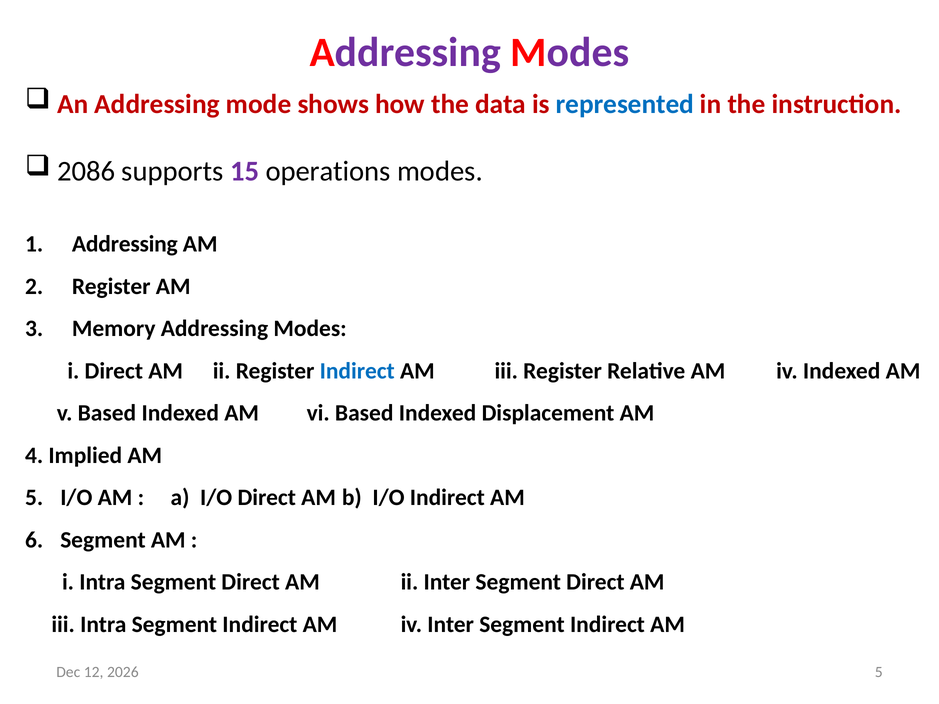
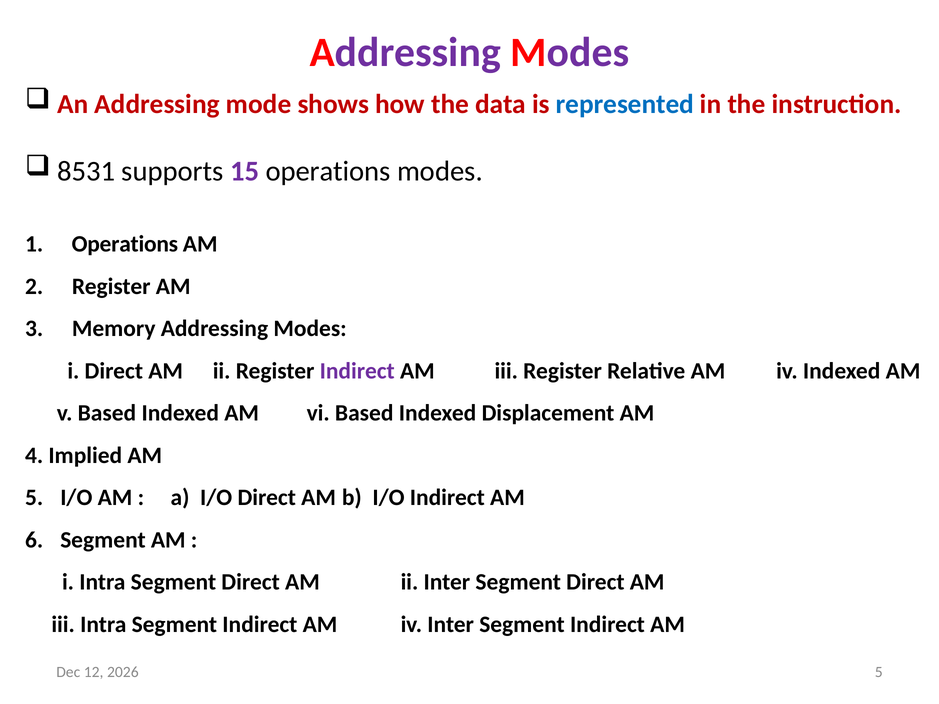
2086: 2086 -> 8531 (86, 171)
Addressing: Addressing -> Operations (125, 244)
Indirect colour: blue -> purple (357, 371)
